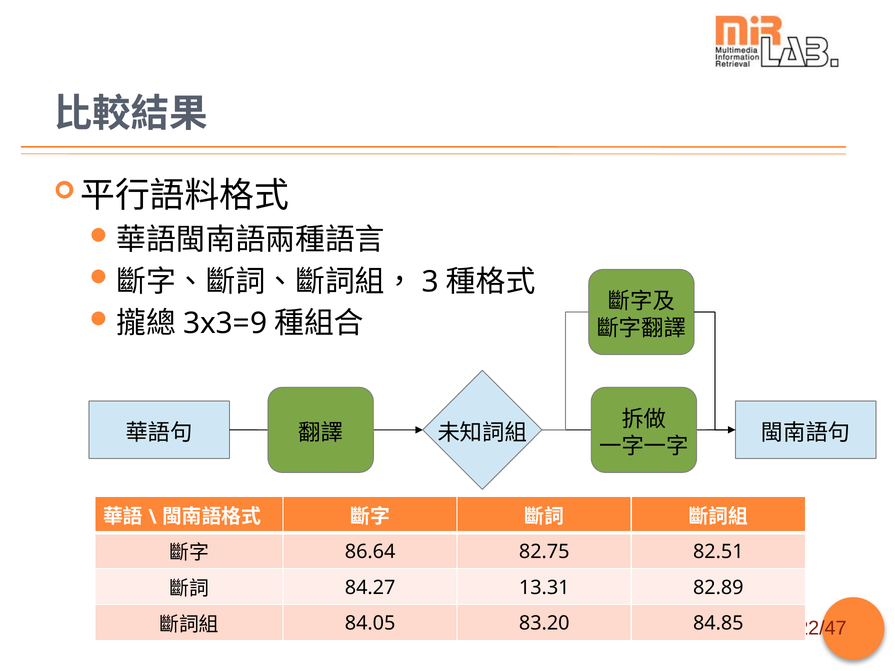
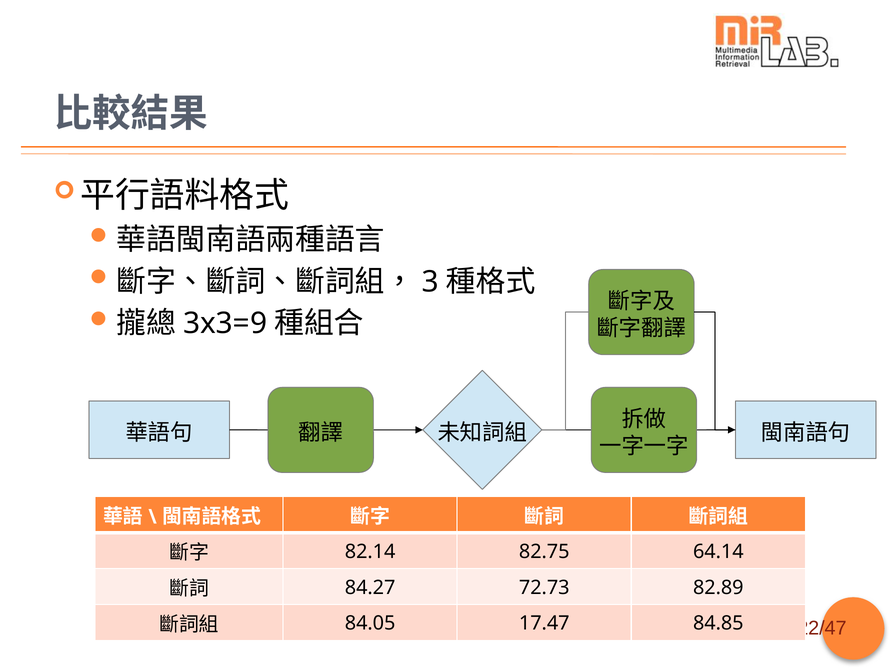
86.64: 86.64 -> 82.14 (370, 552)
82.51: 82.51 -> 64.14 (718, 552)
13.31: 13.31 -> 72.73 (544, 588)
83.20: 83.20 -> 17.47 (544, 624)
